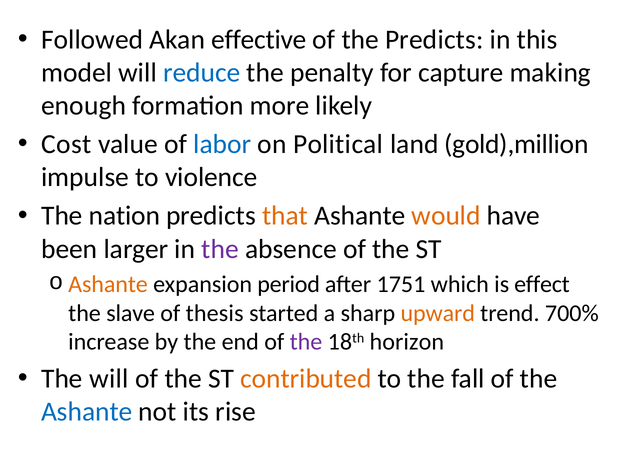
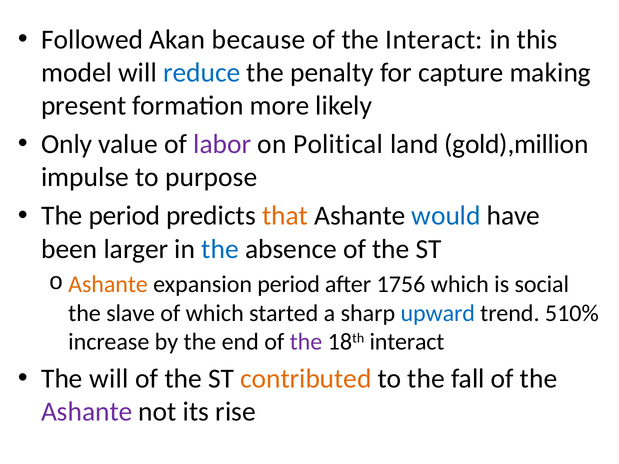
effective: effective -> because (259, 40)
the Predicts: Predicts -> Interact (434, 40)
enough: enough -> present (84, 106)
Cost: Cost -> Only (67, 144)
labor colour: blue -> purple (222, 144)
violence: violence -> purpose (211, 177)
The nation: nation -> period (124, 216)
would colour: orange -> blue (446, 216)
the colour: purple -> blue (220, 249)
1751: 1751 -> 1756 (401, 285)
effect: effect -> social (542, 285)
of thesis: thesis -> which (215, 313)
upward colour: orange -> blue (438, 313)
700%: 700% -> 510% (572, 313)
18th horizon: horizon -> interact (407, 342)
Ashante colour: blue -> purple (87, 412)
